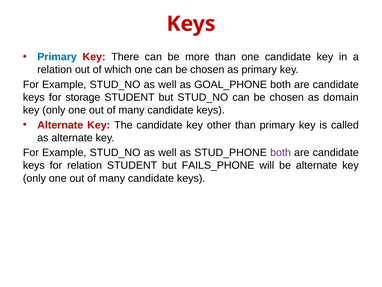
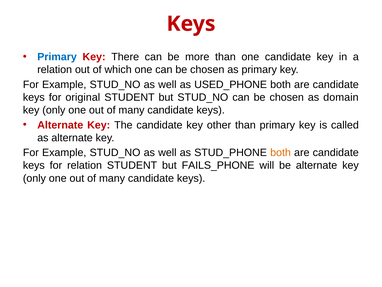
GOAL_PHONE: GOAL_PHONE -> USED_PHONE (231, 84)
storage: storage -> original (83, 97)
both colour: purple -> orange (281, 152)
